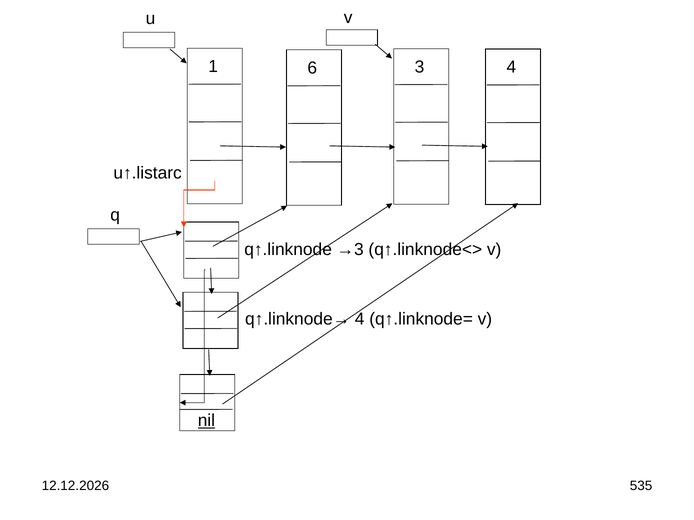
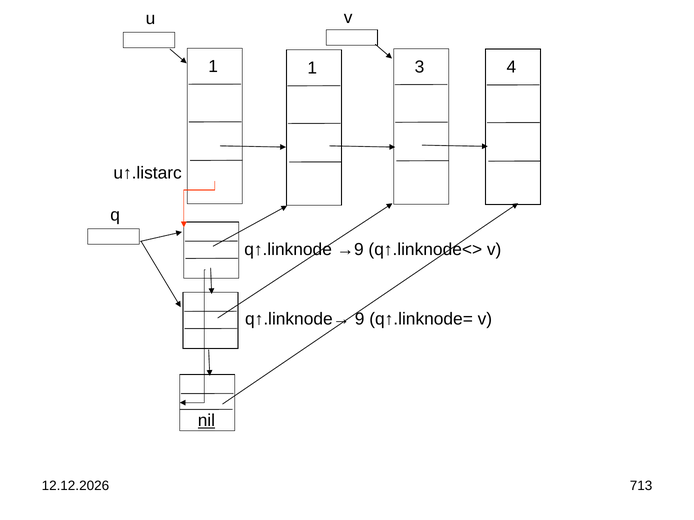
1 6: 6 -> 1 (312, 68)
→3: →3 -> →9 (350, 250)
q↑.linknode→ 4: 4 -> 9 (360, 319)
535: 535 -> 713 (641, 487)
